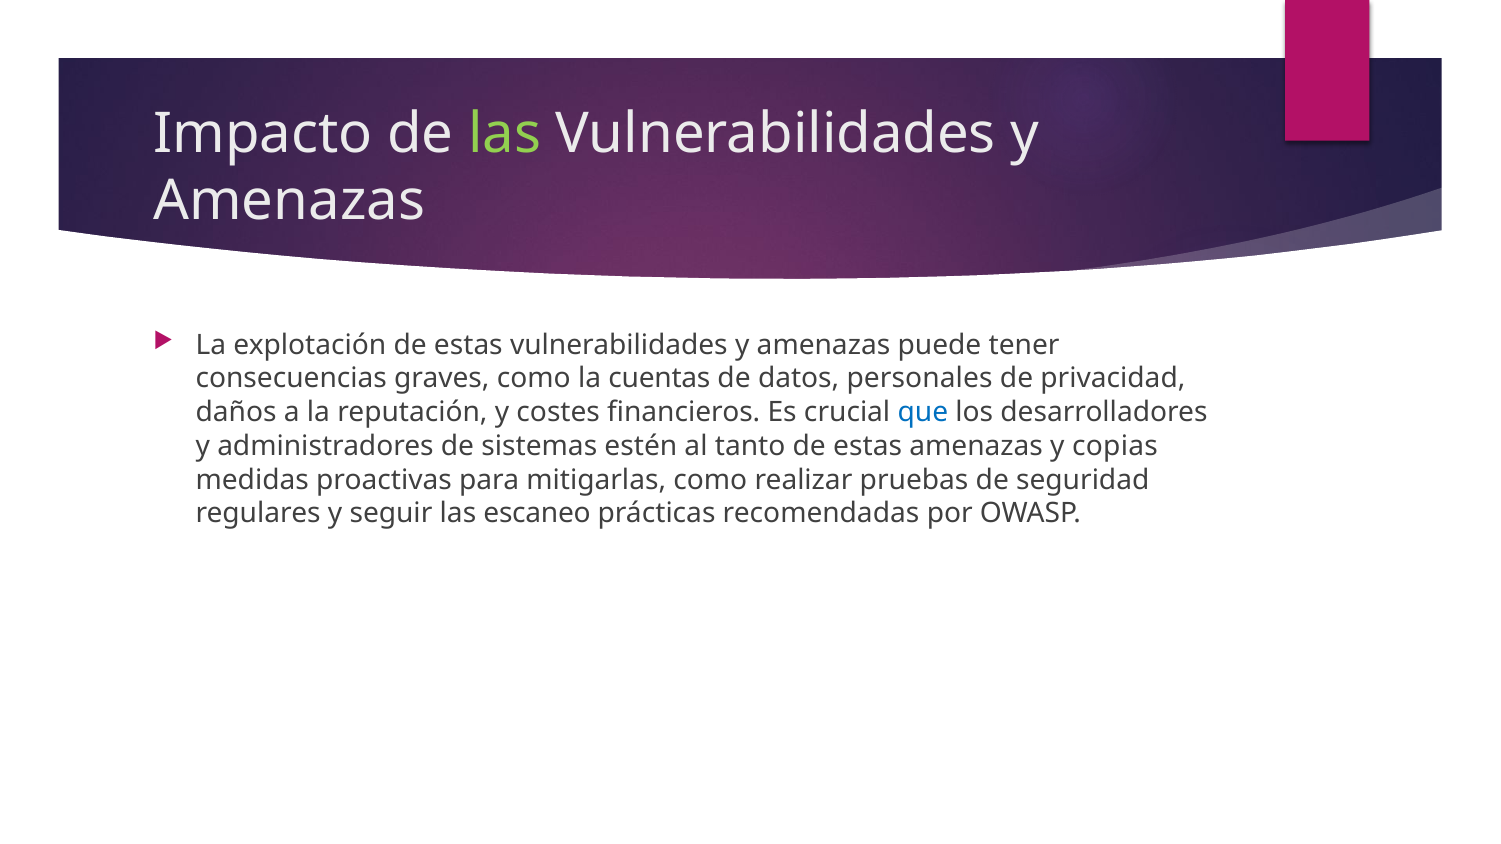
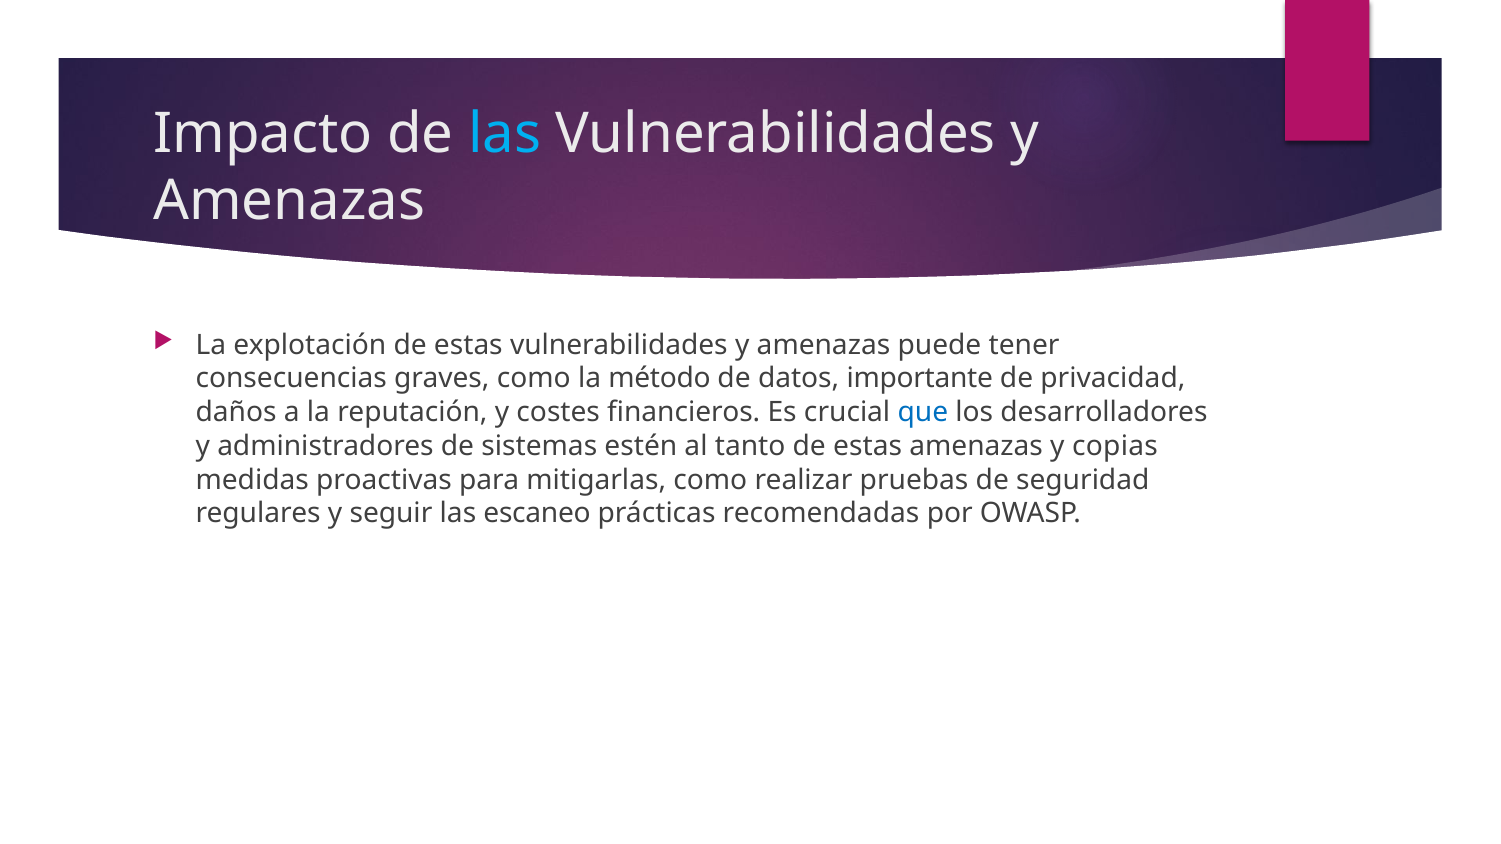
las colour: light green -> light blue (505, 134)
cuentas: cuentas -> método (659, 379)
personales: personales -> importante (920, 379)
